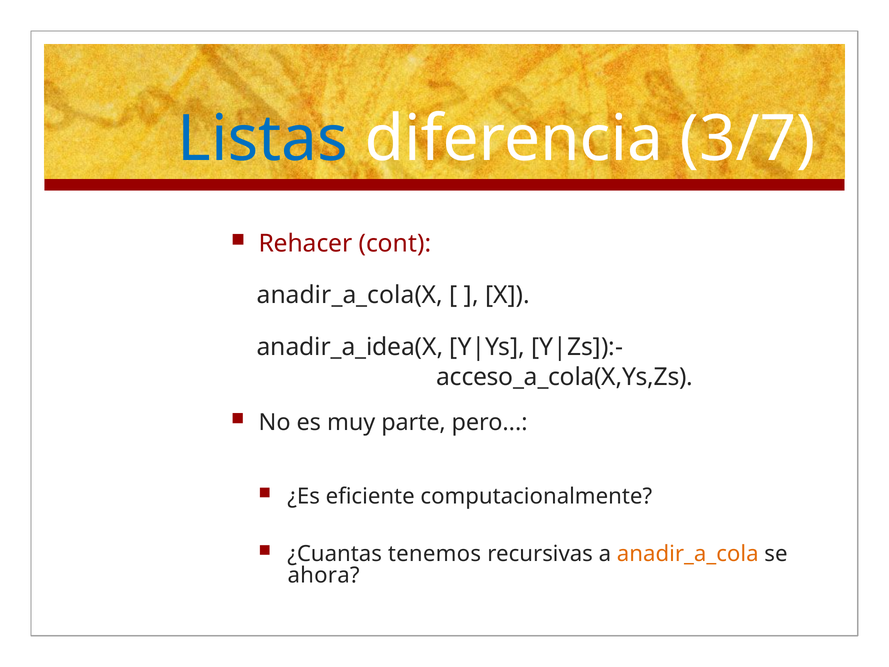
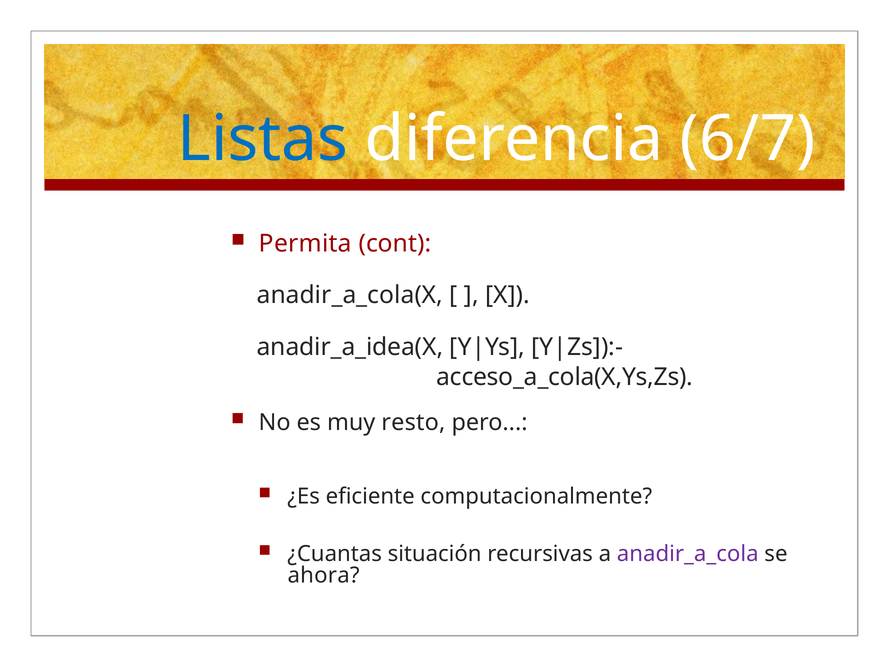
3/7: 3/7 -> 6/7 (748, 139)
Rehacer: Rehacer -> Permita (305, 243)
parte: parte -> resto (413, 422)
tenemos: tenemos -> situación (435, 554)
anadir_a_cola colour: orange -> purple (688, 554)
